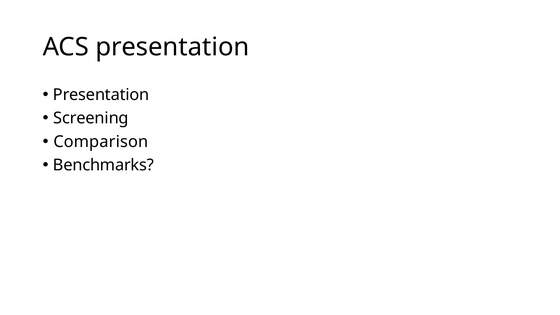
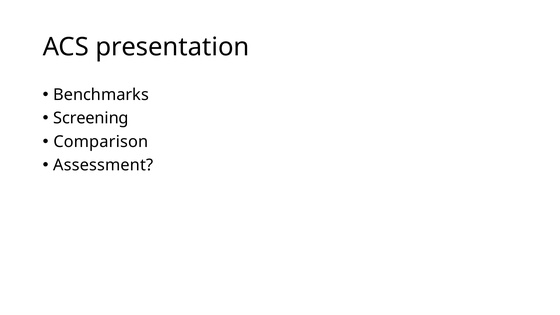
Presentation: Presentation -> Benchmarks (101, 95)
Benchmarks: Benchmarks -> Assessment (103, 165)
